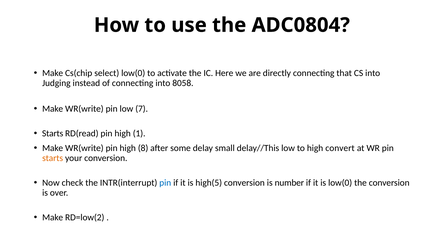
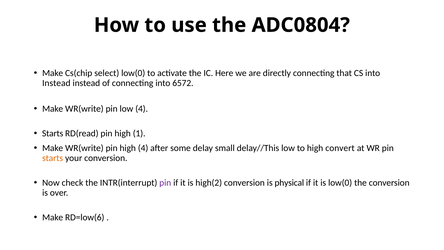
Judging: Judging -> Instead (56, 83)
8058: 8058 -> 6572 (183, 83)
low 7: 7 -> 4 (142, 109)
high 8: 8 -> 4 (143, 148)
pin colour: blue -> purple (165, 183)
high(5: high(5 -> high(2 (209, 183)
number: number -> physical (289, 183)
RD=low(2: RD=low(2 -> RD=low(6 (85, 217)
